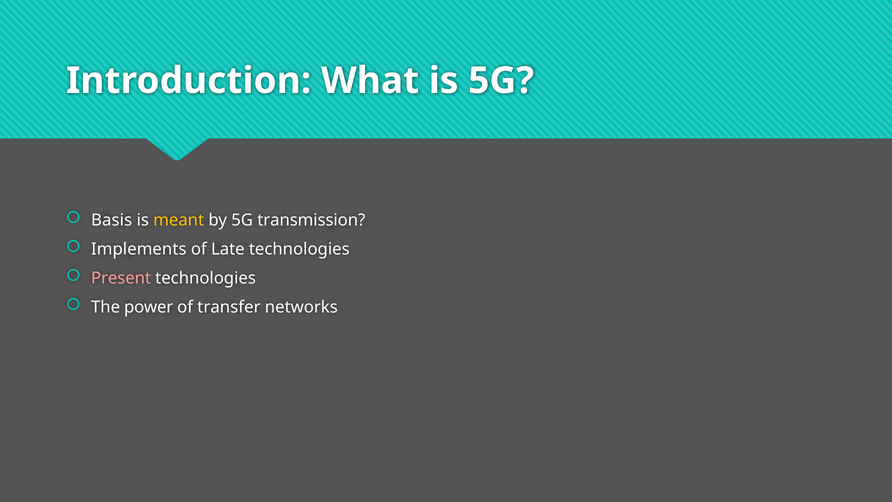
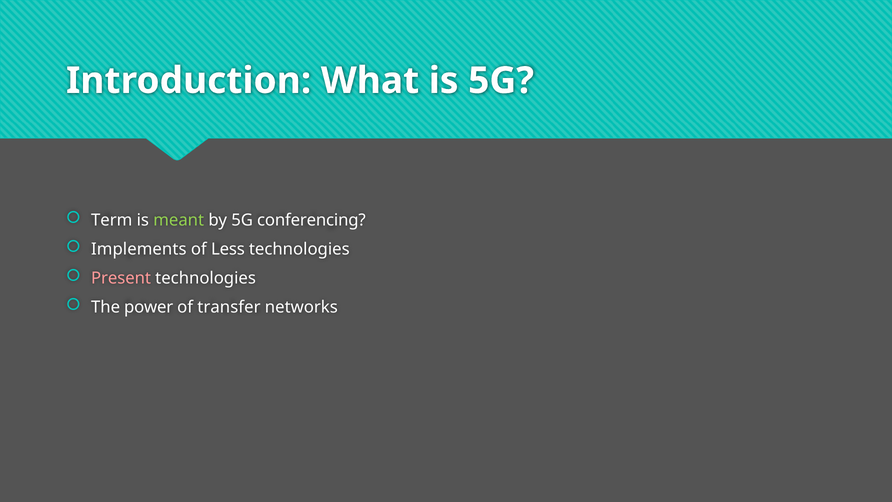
Basis: Basis -> Term (112, 220)
meant colour: yellow -> light green (179, 220)
transmission: transmission -> conferencing (311, 220)
Late: Late -> Less (228, 249)
